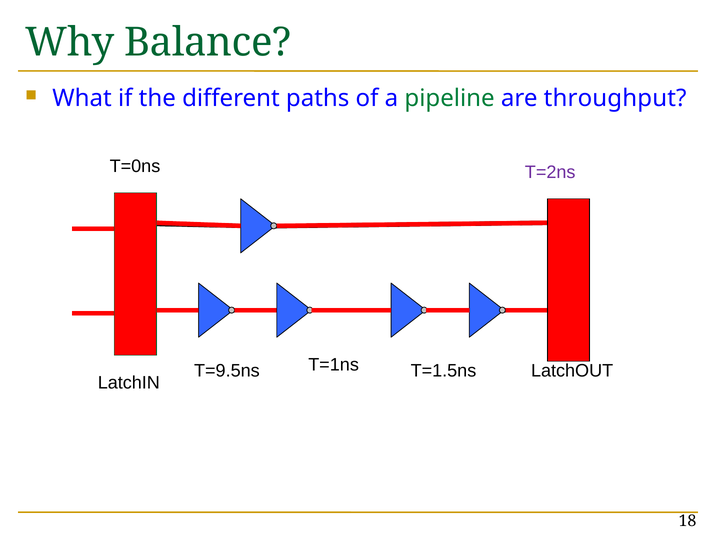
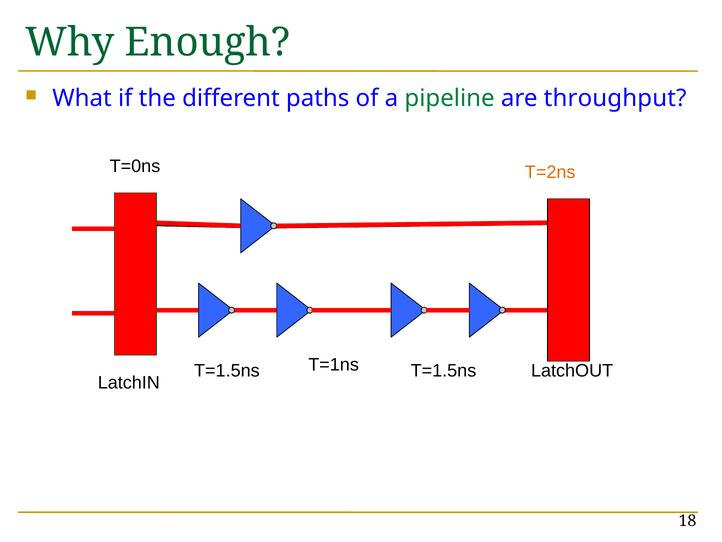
Balance: Balance -> Enough (207, 43)
T=2ns colour: purple -> orange (550, 172)
T=9.5ns: T=9.5ns -> T=1.5ns (227, 371)
